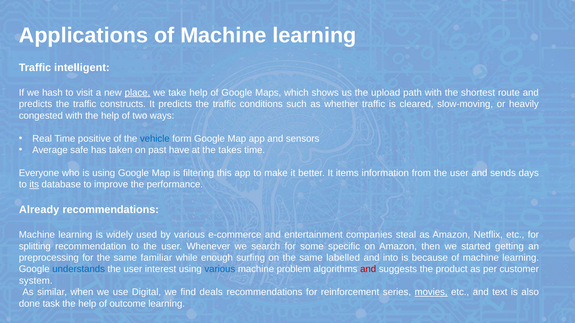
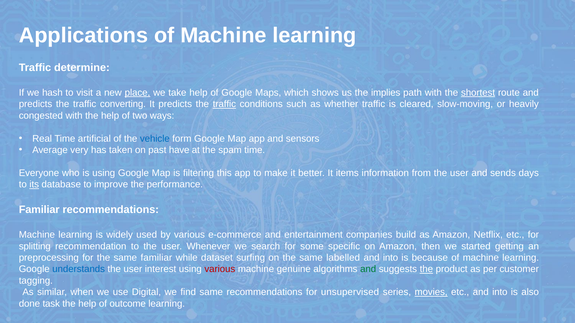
intelligent: intelligent -> determine (82, 68)
upload: upload -> implies (386, 93)
shortest underline: none -> present (478, 93)
constructs: constructs -> converting (123, 104)
traffic underline: none -> present (224, 104)
positive: positive -> artificial (94, 139)
safe: safe -> very (79, 150)
takes: takes -> spam (230, 150)
Already: Already -> Familiar (39, 210)
steal: steal -> build (406, 235)
enough: enough -> dataset (217, 258)
various colour: blue -> red (220, 270)
problem: problem -> genuine (294, 270)
and colour: red -> green (368, 270)
the underline: none -> present (426, 270)
system: system -> tagging (36, 281)
find deals: deals -> same (211, 292)
reinforcement: reinforcement -> unsupervised (350, 292)
etc and text: text -> into (500, 292)
